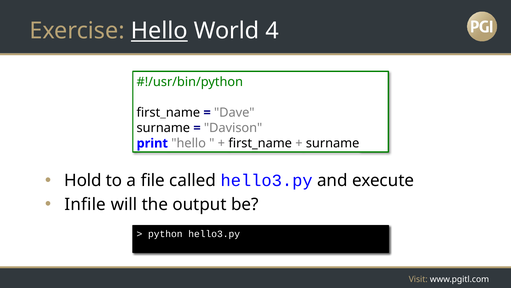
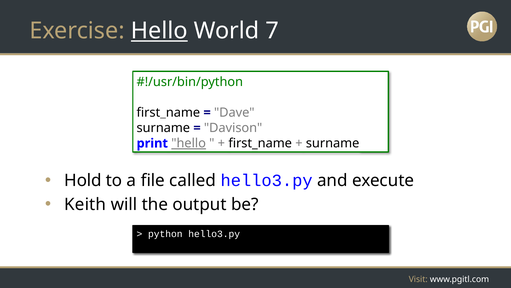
4: 4 -> 7 (272, 31)
hello underline: none -> present (189, 143)
Infile: Infile -> Keith (85, 204)
